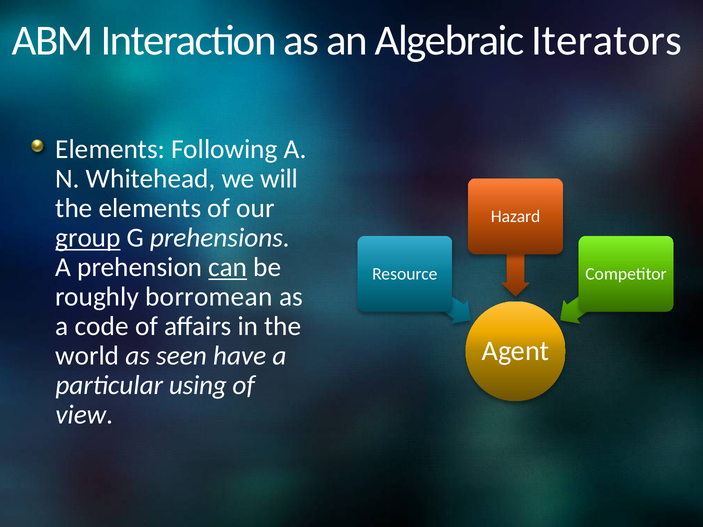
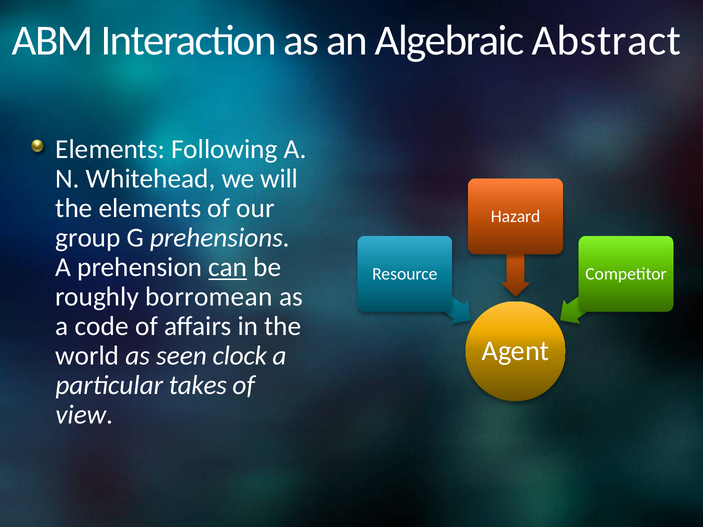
Iterators: Iterators -> Abstract (606, 41)
group underline: present -> none (88, 238)
have: have -> clock (240, 356)
using: using -> takes (198, 386)
